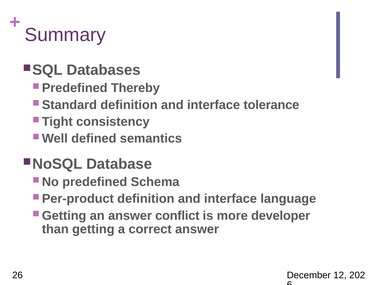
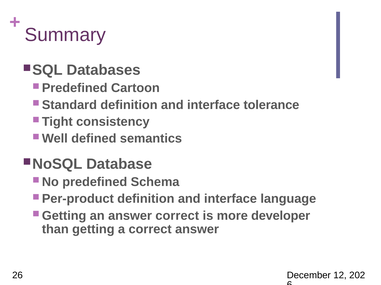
Thereby: Thereby -> Cartoon (135, 88)
answer conflict: conflict -> correct (177, 216)
